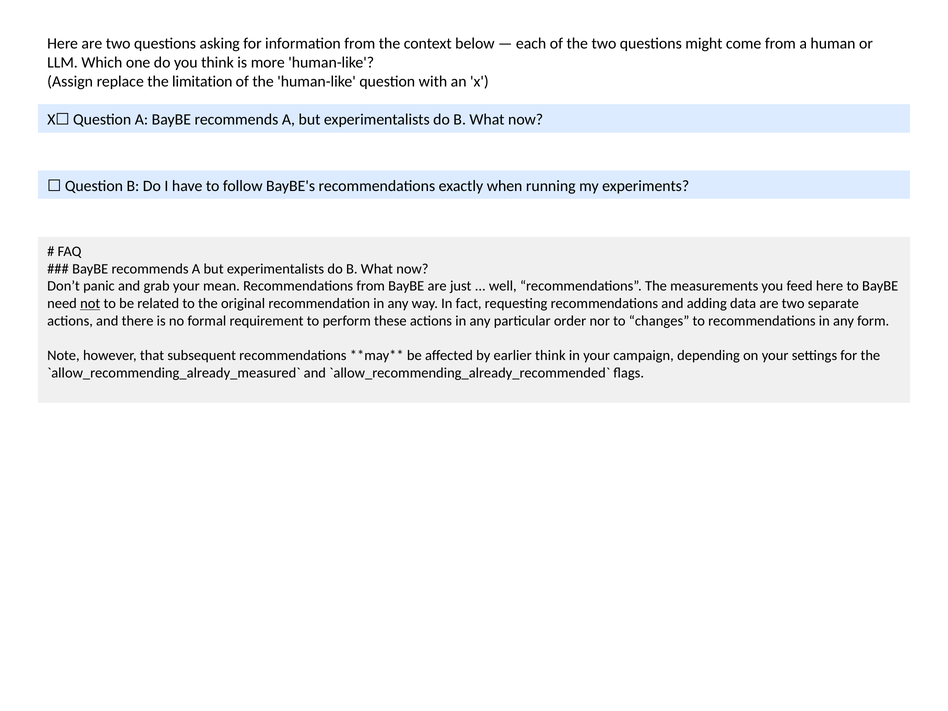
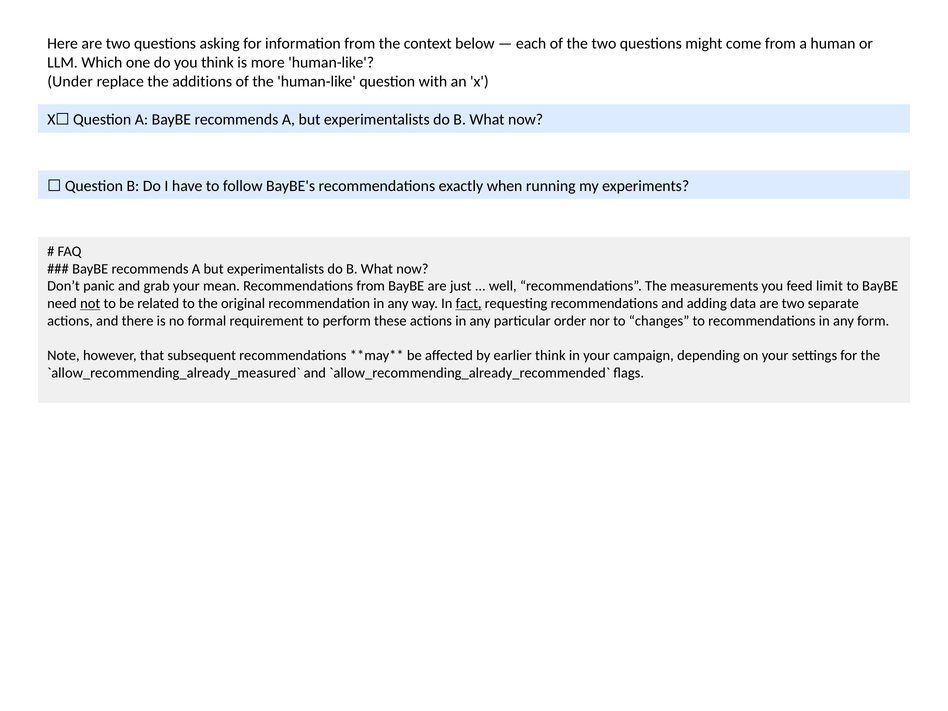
Assign: Assign -> Under (70, 82)
limitation: limitation -> additions (202, 82)
feed here: here -> limit (829, 286)
fact underline: none -> present (469, 304)
